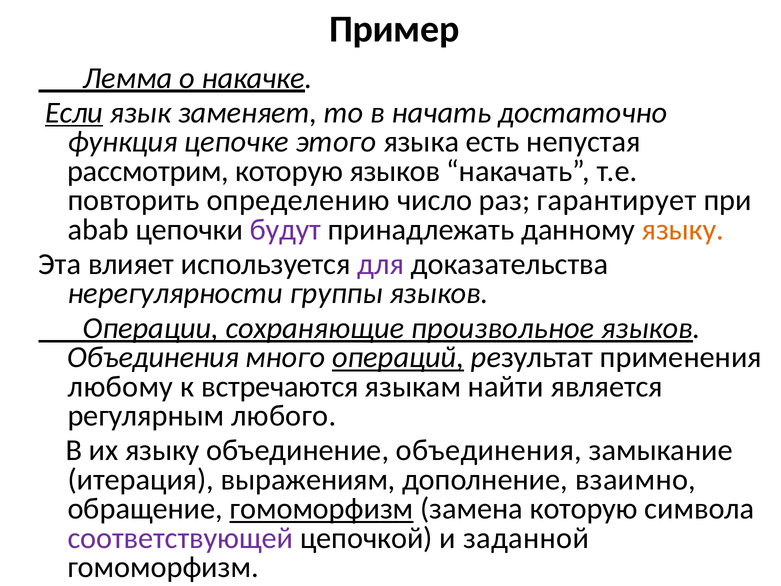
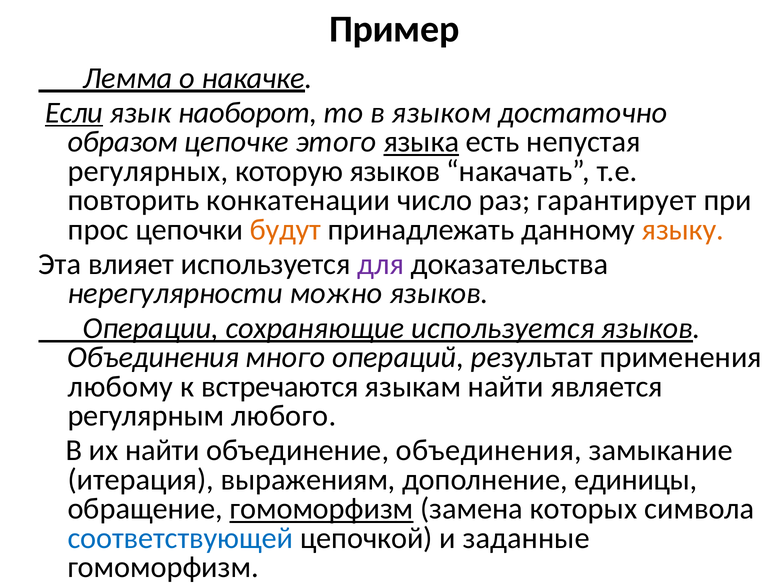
заменяет: заменяет -> наоборот (248, 113)
начать: начать -> языком (441, 113)
функция: функция -> образом (123, 142)
языка underline: none -> present (421, 142)
рассмотрим: рассмотрим -> регулярных (148, 171)
определению: определению -> конкатенации (298, 200)
abab: abab -> прос (98, 229)
будут colour: purple -> orange (286, 229)
группы: группы -> можно (336, 293)
сохраняющие произвольное: произвольное -> используется (503, 328)
операций underline: present -> none (398, 357)
их языку: языку -> найти (162, 450)
взаимно: взаимно -> единицы (636, 479)
замена которую: которую -> которых (584, 509)
соответствующей colour: purple -> blue (181, 538)
заданной: заданной -> заданные (526, 538)
